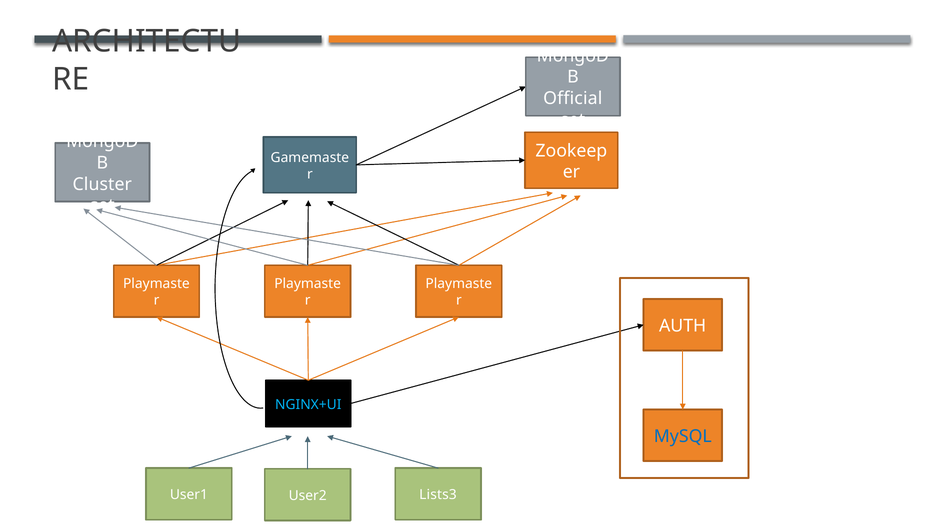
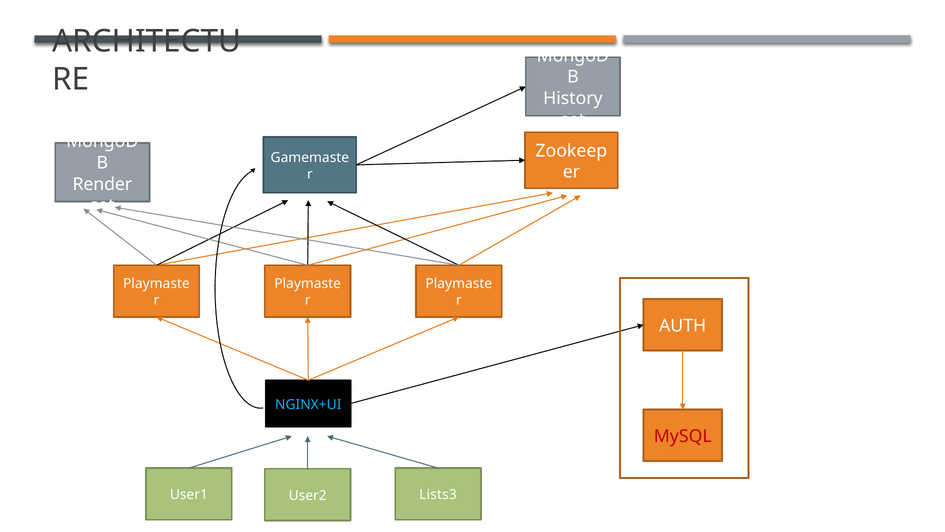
Official: Official -> History (573, 98)
Cluster: Cluster -> Render (102, 184)
MySQL colour: blue -> red (683, 436)
